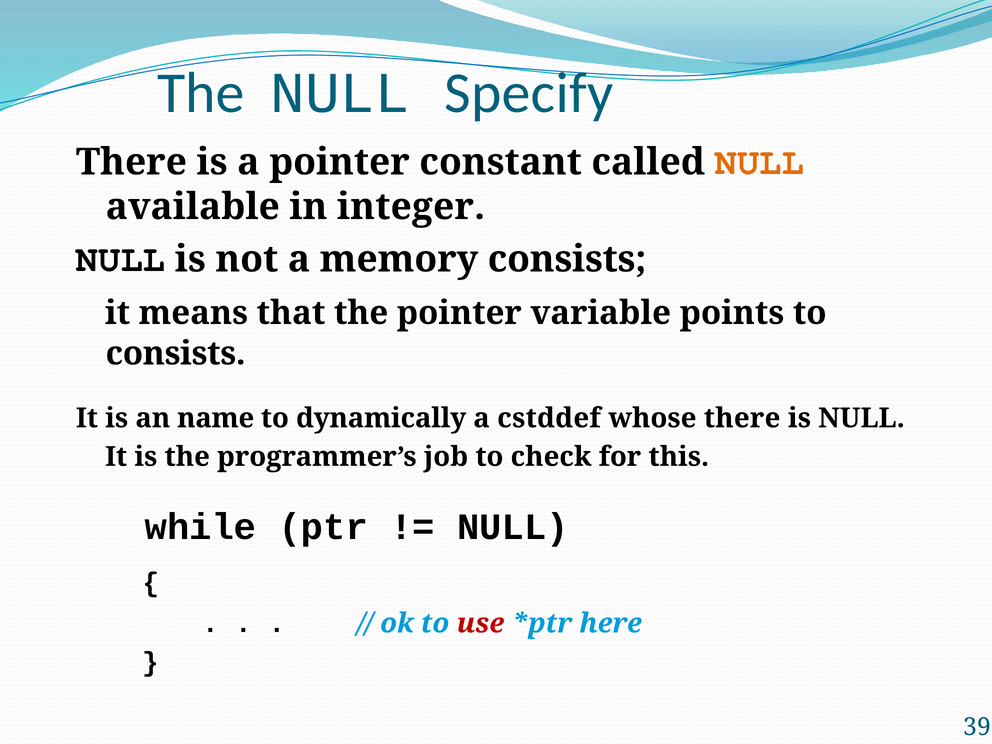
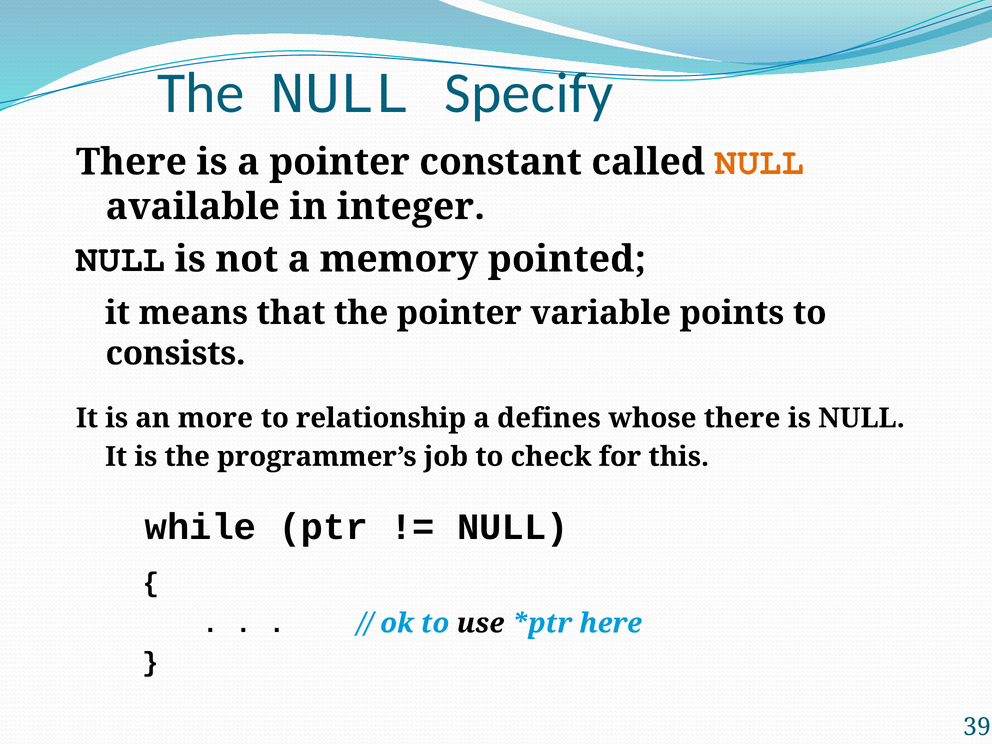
memory consists: consists -> pointed (567, 259)
name: name -> more (215, 418)
dynamically: dynamically -> relationship (381, 418)
cstddef: cstddef -> defines (549, 418)
use colour: red -> black (480, 623)
